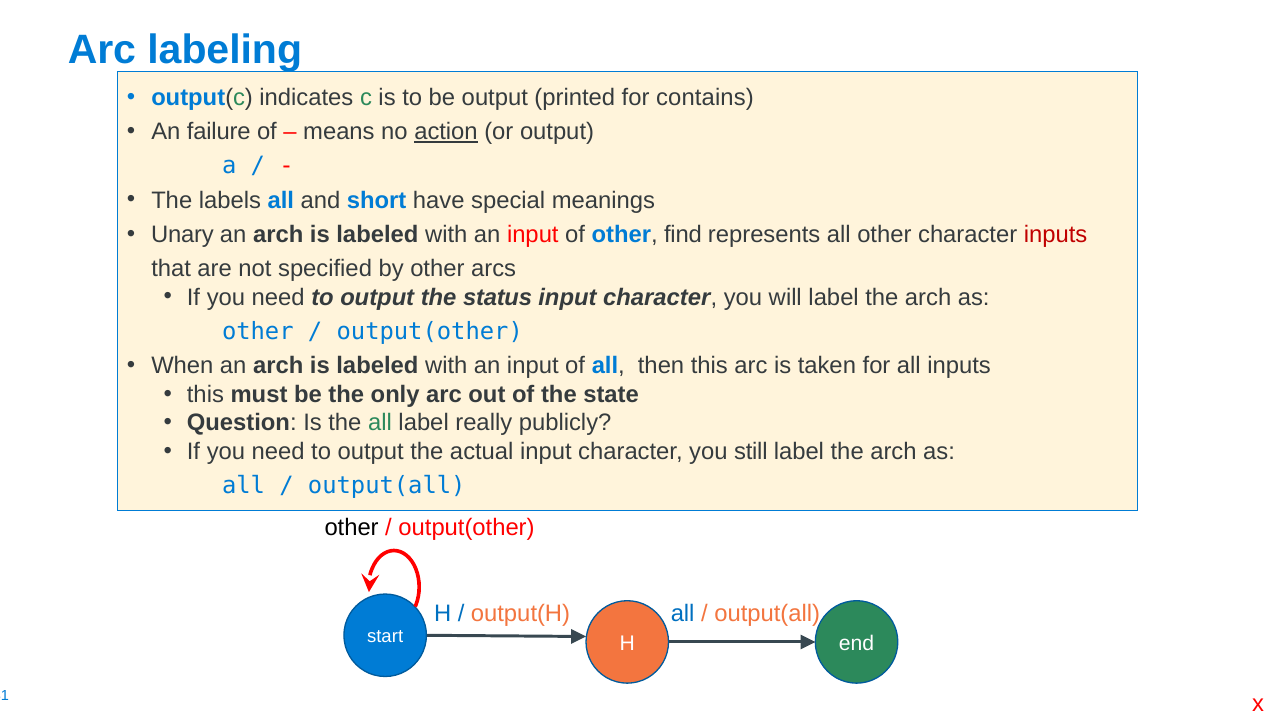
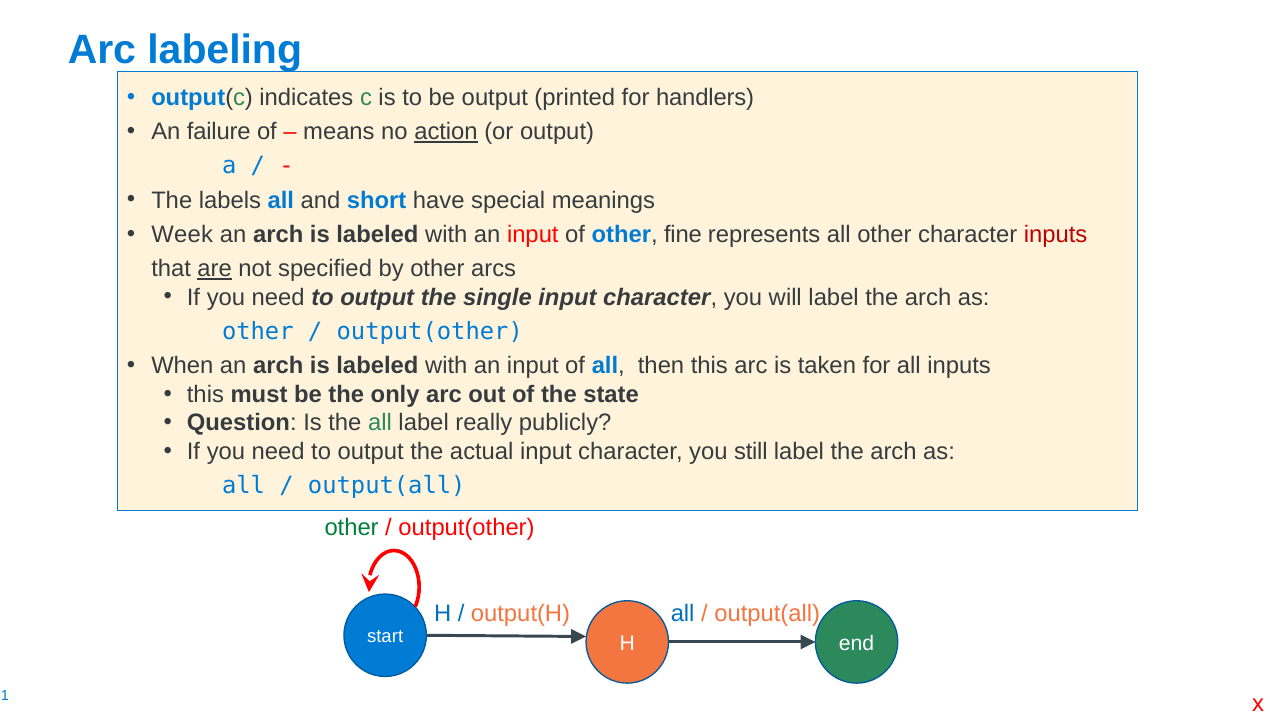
contains: contains -> handlers (705, 98)
Unary: Unary -> Week (182, 235)
find: find -> fine (683, 235)
are underline: none -> present (215, 269)
status: status -> single (497, 298)
other colour: black -> green (352, 528)
